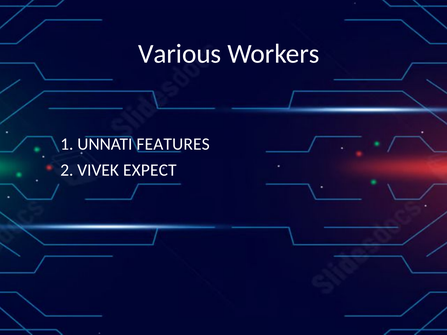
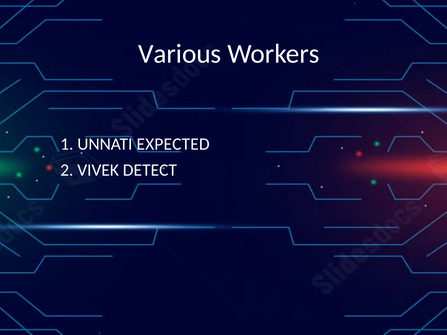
FEATURES: FEATURES -> EXPECTED (173, 144)
EXPECT: EXPECT -> DETECT (150, 170)
